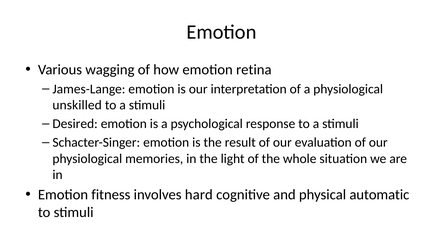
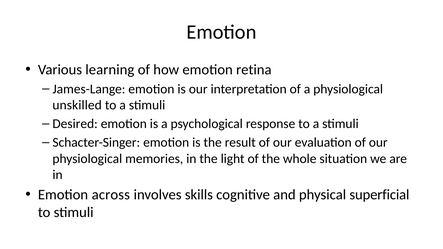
wagging: wagging -> learning (110, 70)
fitness: fitness -> across (111, 195)
hard: hard -> skills (199, 195)
automatic: automatic -> superficial (379, 195)
